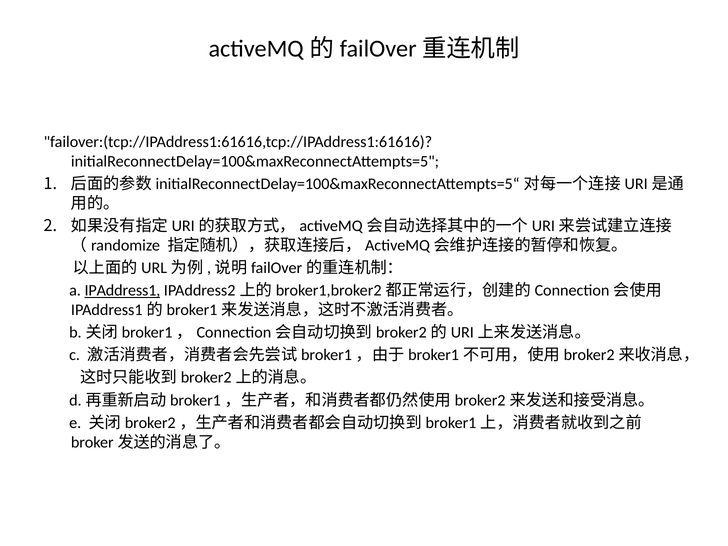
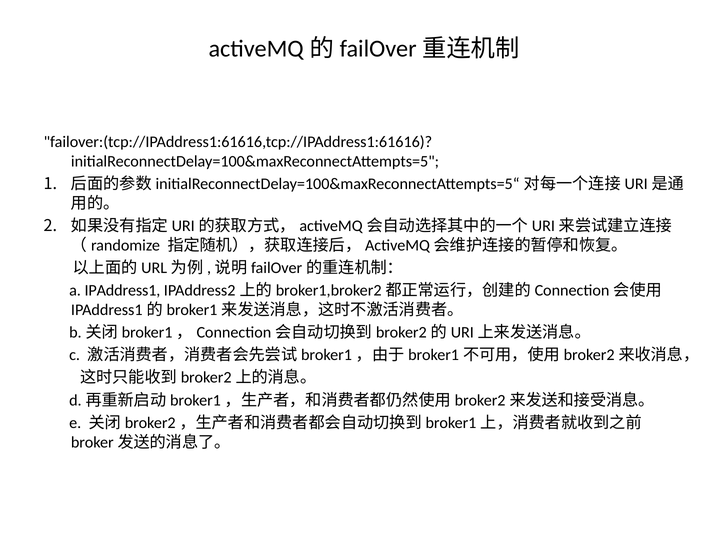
IPAddress1 underline: present -> none (122, 290)
